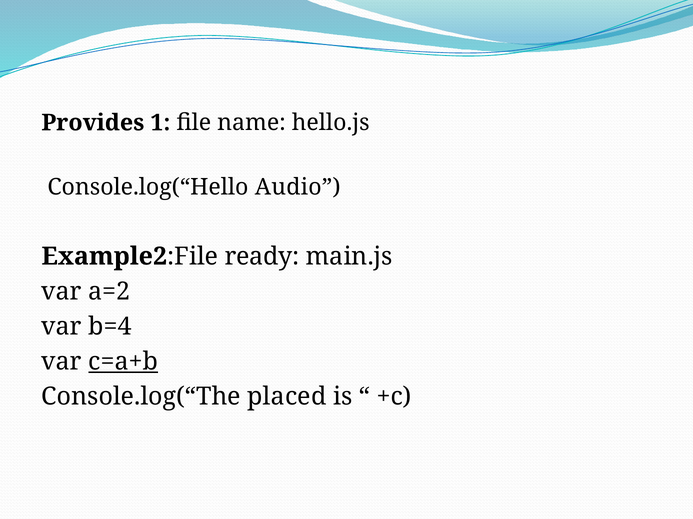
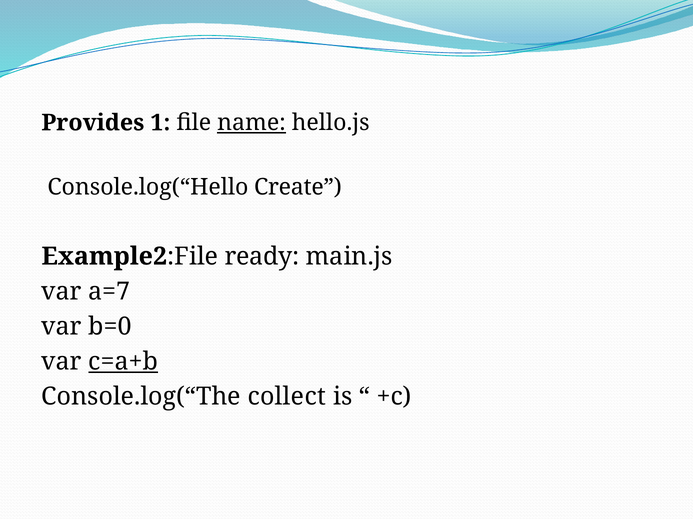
name underline: none -> present (251, 123)
Audio: Audio -> Create (298, 188)
a=2: a=2 -> a=7 (109, 292)
b=4: b=4 -> b=0 (110, 327)
placed: placed -> collect (287, 397)
